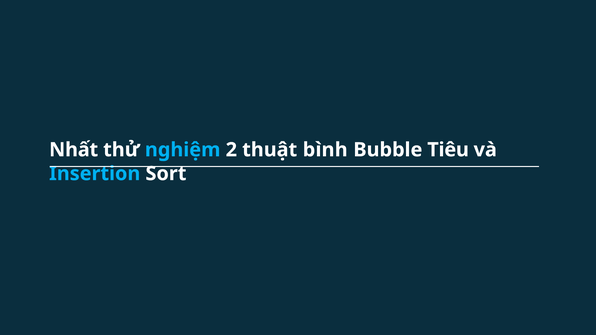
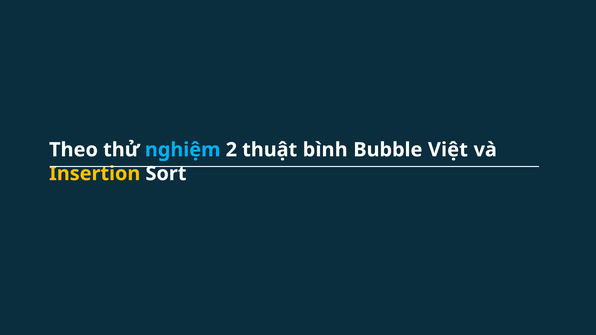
Nhất: Nhất -> Theo (74, 150)
Tiêu: Tiêu -> Việt (448, 150)
Insertion colour: light blue -> yellow (95, 174)
